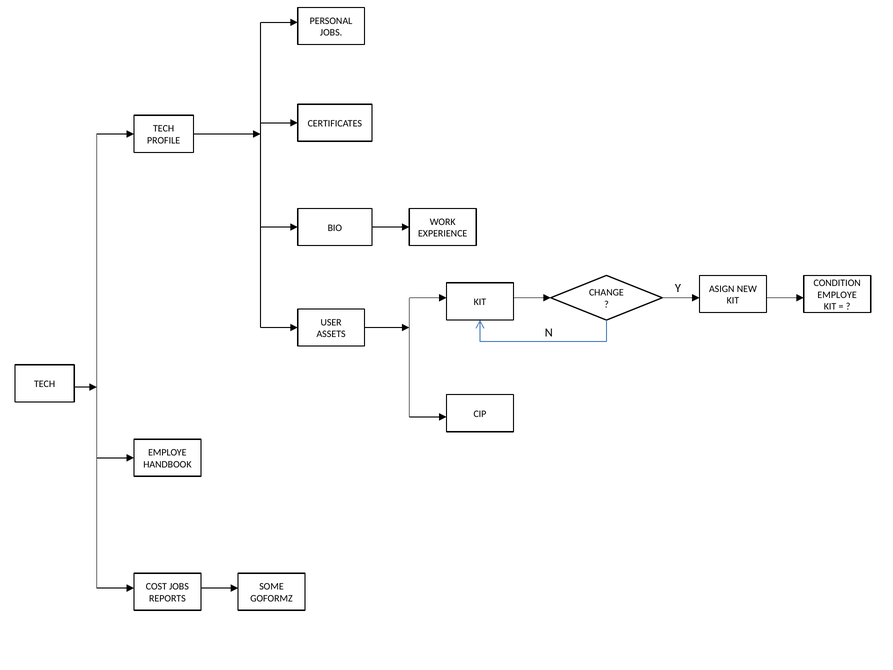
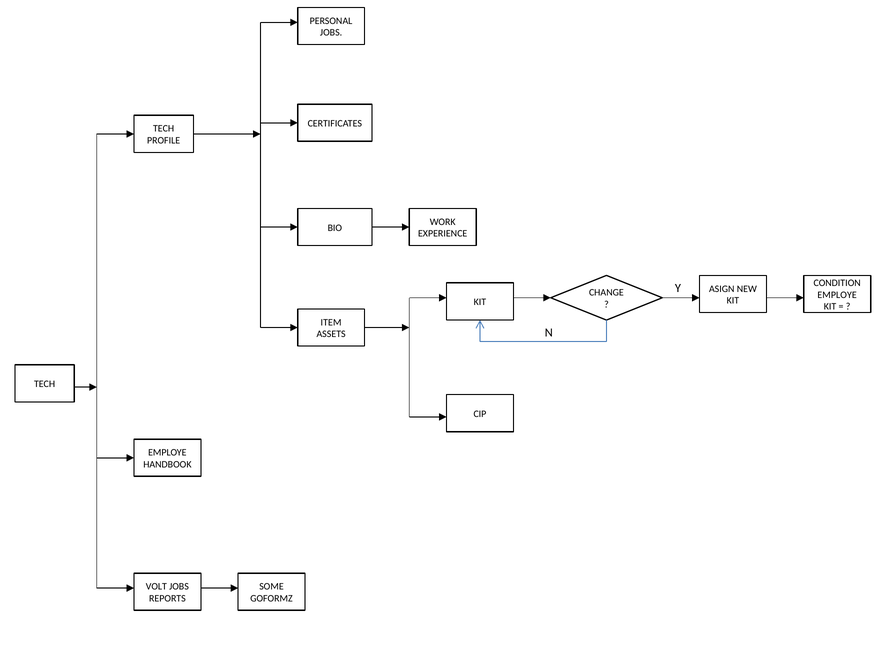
USER: USER -> ITEM (331, 322)
COST: COST -> VOLT (156, 586)
